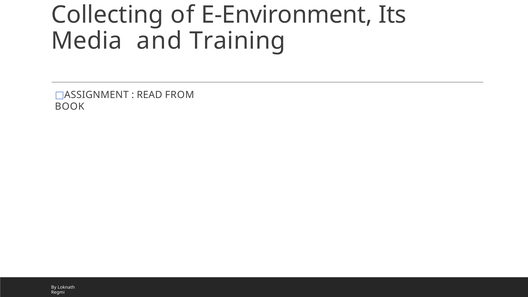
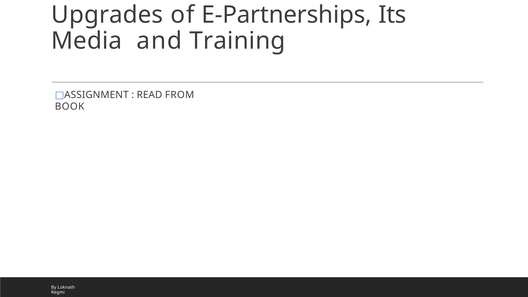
Collecting: Collecting -> Upgrades (107, 15)
E-Environment: E-Environment -> E-Partnerships (287, 15)
